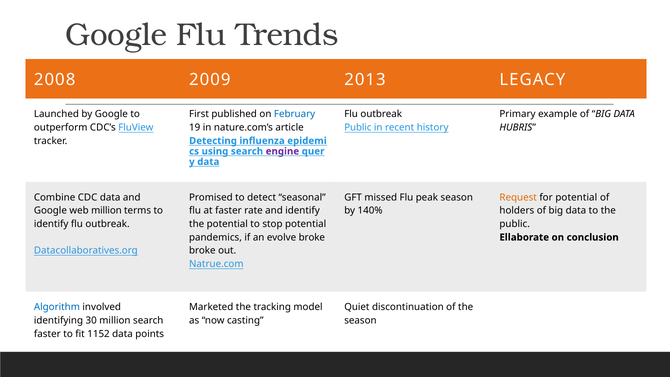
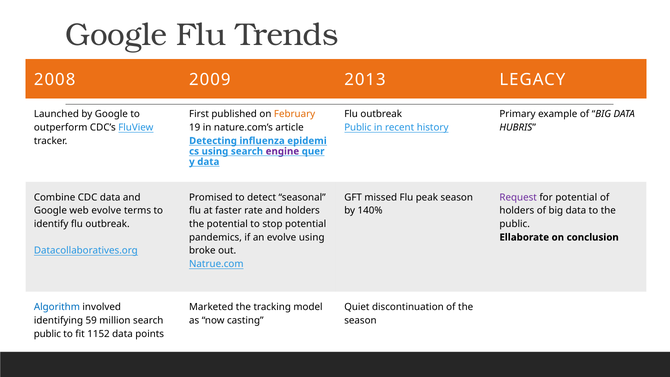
February colour: blue -> orange (295, 114)
Request colour: orange -> purple (518, 197)
web million: million -> evolve (106, 211)
and identify: identify -> holders (303, 211)
evolve broke: broke -> using (312, 237)
30: 30 -> 59 (91, 320)
faster: faster -> public (47, 334)
